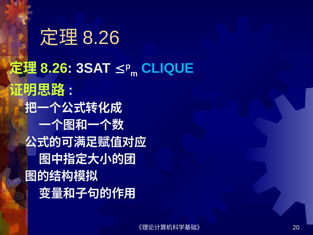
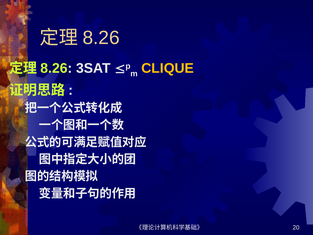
CLIQUE colour: light blue -> yellow (168, 68)
